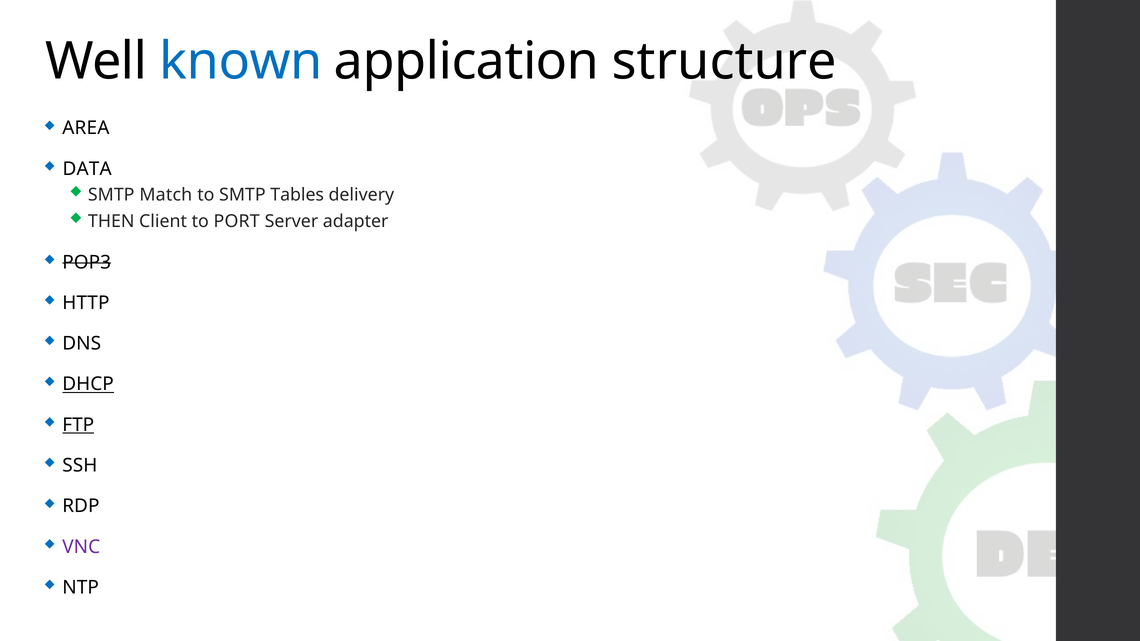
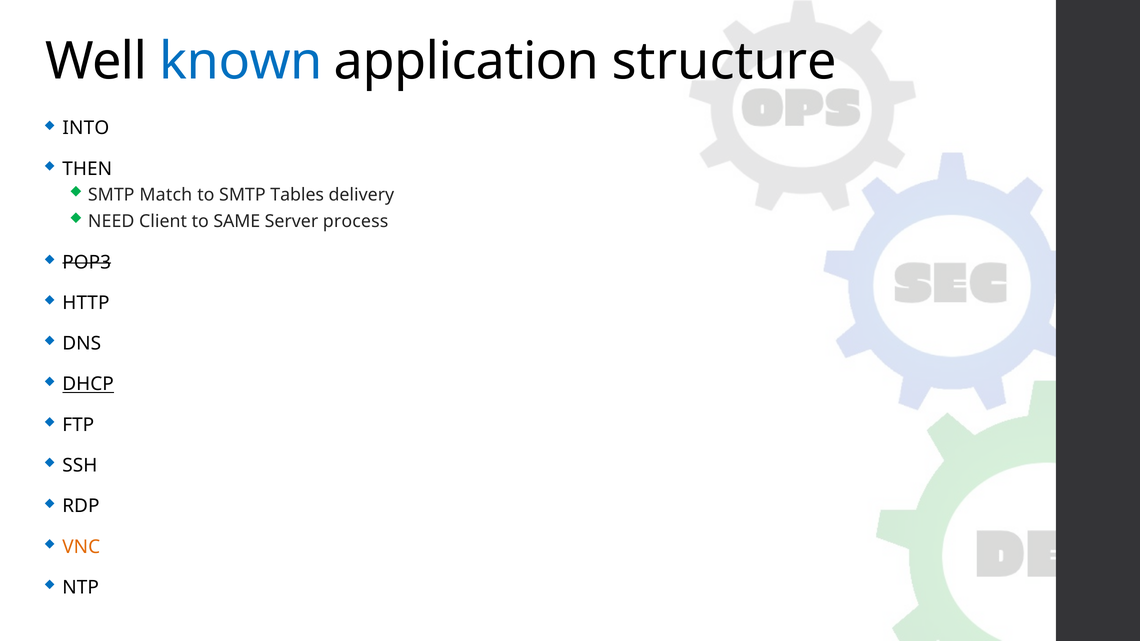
AREA: AREA -> INTO (86, 128)
DATA: DATA -> THEN (87, 169)
THEN: THEN -> NEED (111, 221)
PORT: PORT -> SAME (237, 221)
adapter: adapter -> process (356, 221)
FTP underline: present -> none (78, 425)
VNC colour: purple -> orange (81, 547)
